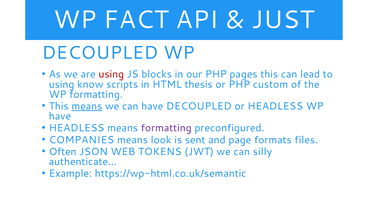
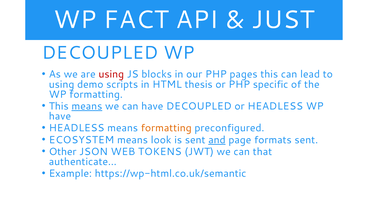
know: know -> demo (90, 84)
custom: custom -> specific (271, 84)
formatting colour: purple -> orange (166, 128)
COMPANIES: COMPANIES -> ECOSYSTEM (81, 140)
and underline: none -> present (217, 140)
formats files: files -> sent (306, 140)
Often: Often -> Other (63, 152)
silly: silly -> that (262, 152)
